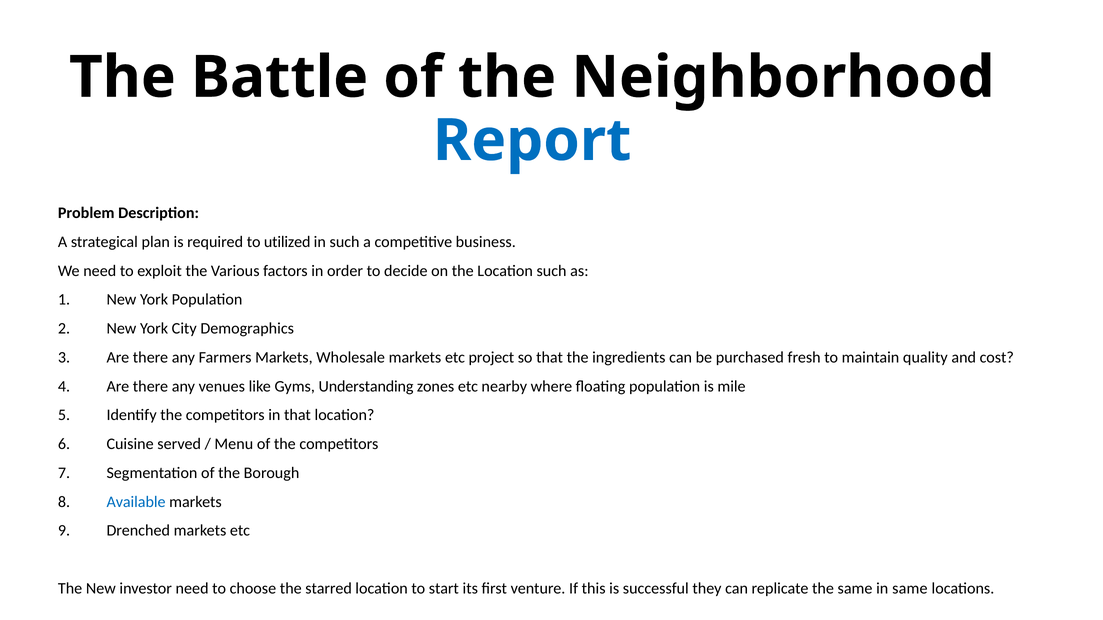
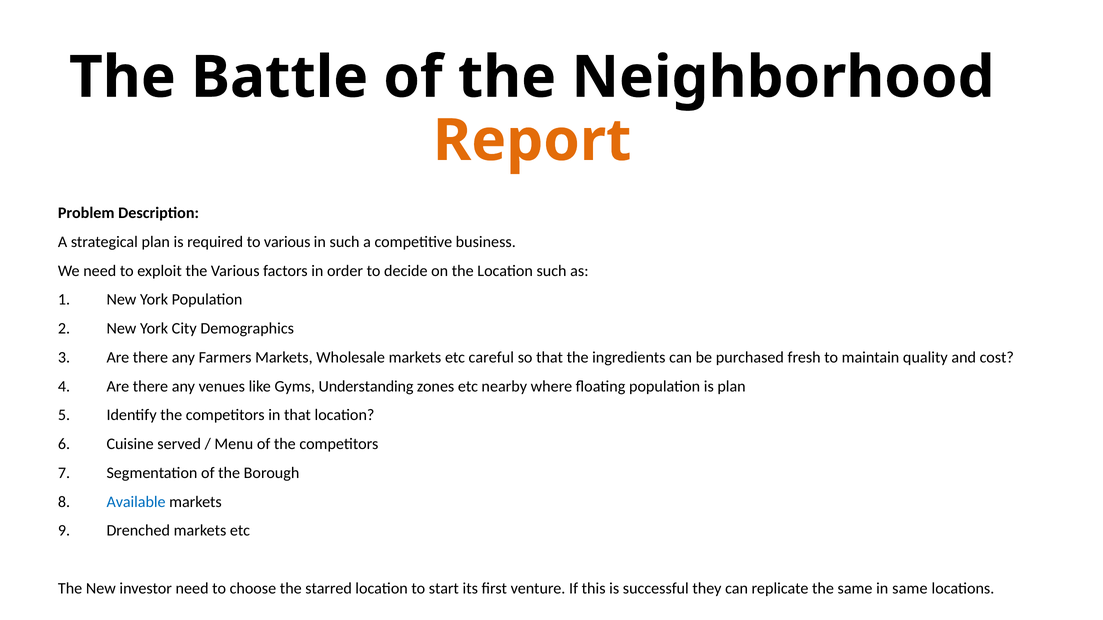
Report colour: blue -> orange (532, 141)
to utilized: utilized -> various (287, 242)
project: project -> careful (491, 358)
is mile: mile -> plan (732, 386)
